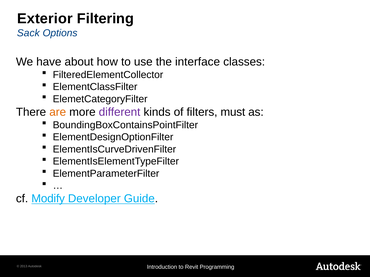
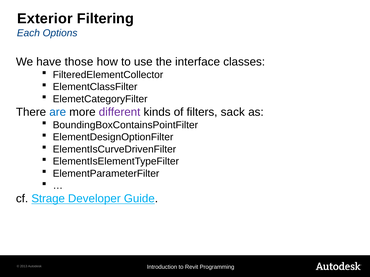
Sack: Sack -> Each (28, 33)
about: about -> those (79, 62)
are colour: orange -> blue (58, 112)
must: must -> sack (233, 112)
Modify: Modify -> Strage (48, 199)
